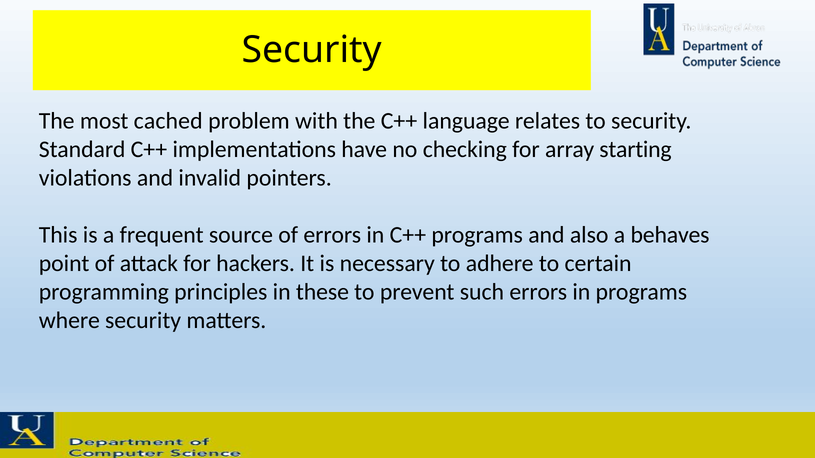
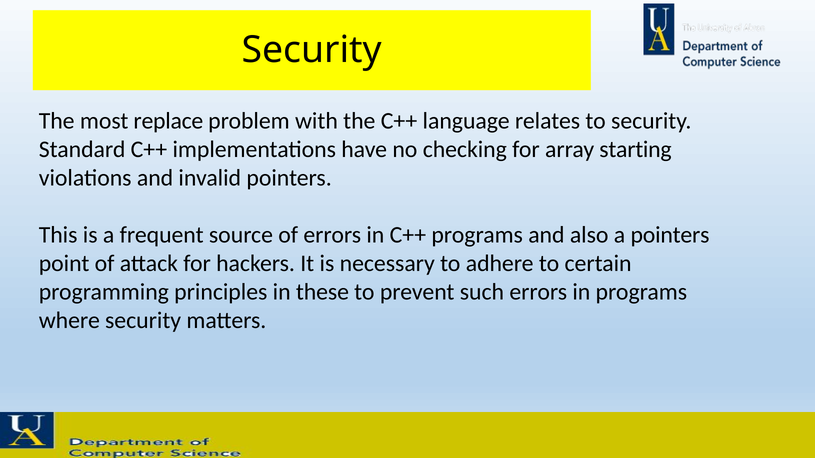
cached: cached -> replace (168, 121)
a behaves: behaves -> pointers (670, 235)
